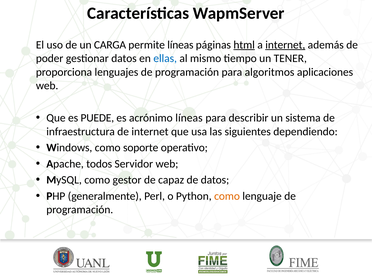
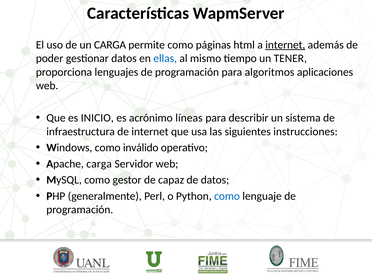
permite líneas: líneas -> como (180, 45)
html underline: present -> none (244, 45)
PUEDE: PUEDE -> INICIO (97, 118)
dependiendo: dependiendo -> instrucciones (306, 132)
soporte: soporte -> inválido (141, 148)
Apache todos: todos -> carga (99, 164)
como colour: orange -> blue (227, 196)
